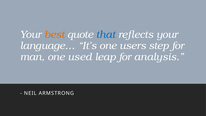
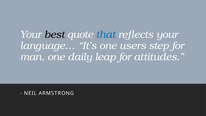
best colour: orange -> black (55, 35)
used: used -> daily (80, 57)
analysis: analysis -> attitudes (159, 57)
